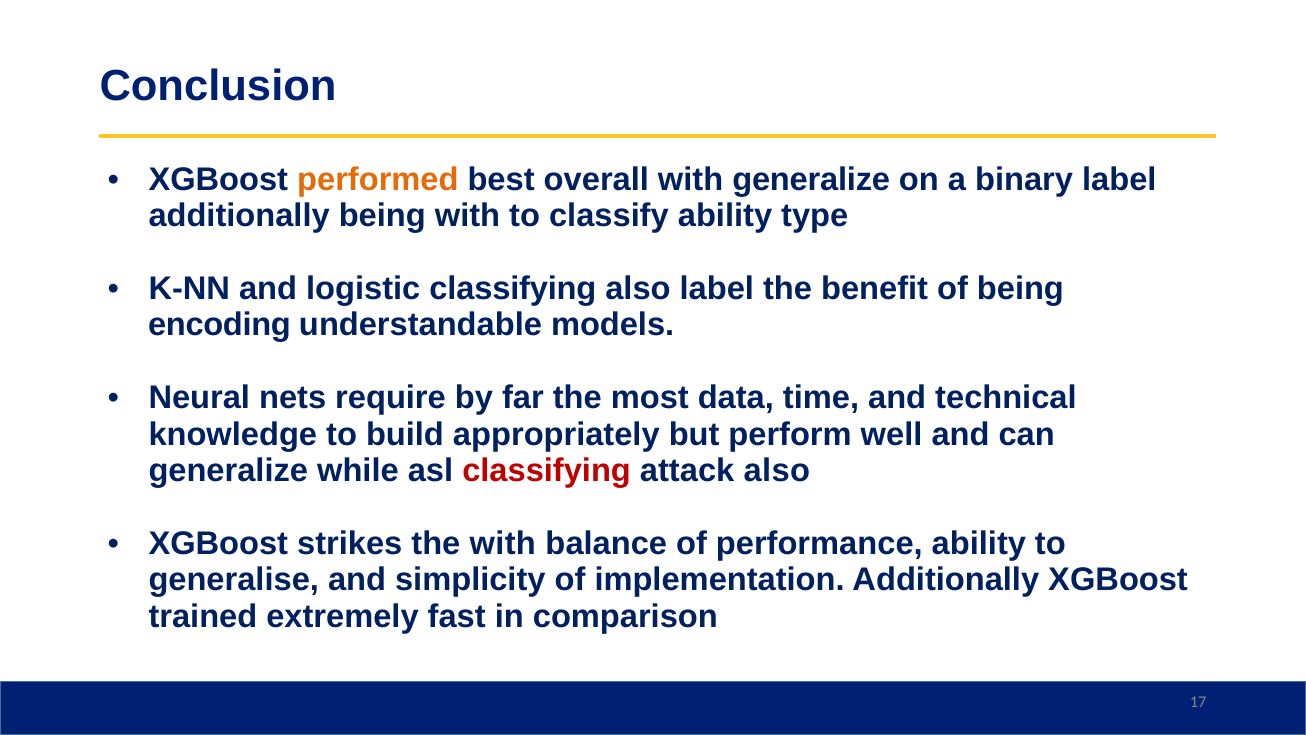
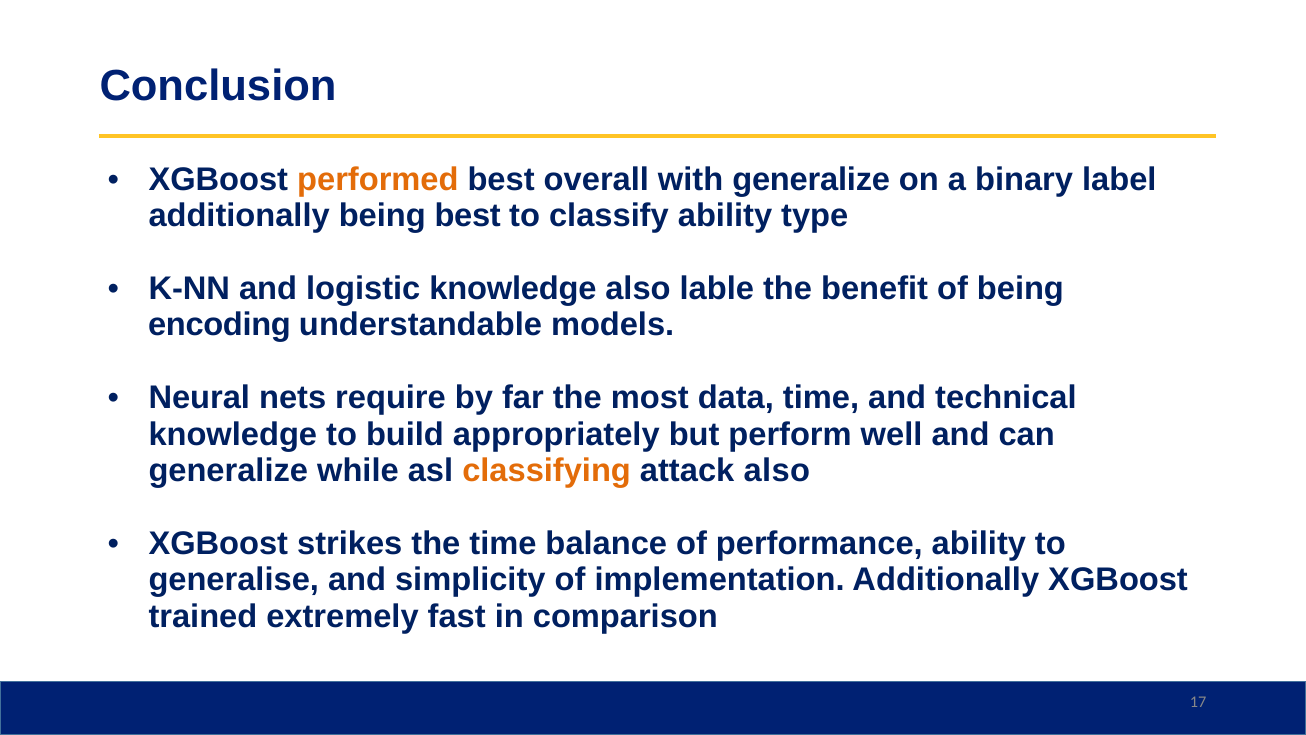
being with: with -> best (468, 216)
logistic classifying: classifying -> knowledge (513, 288)
also label: label -> lable (717, 288)
classifying colour: red -> orange (547, 470)
the with: with -> time (503, 543)
